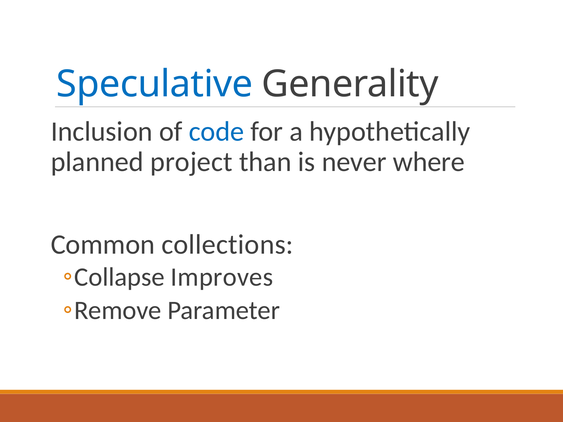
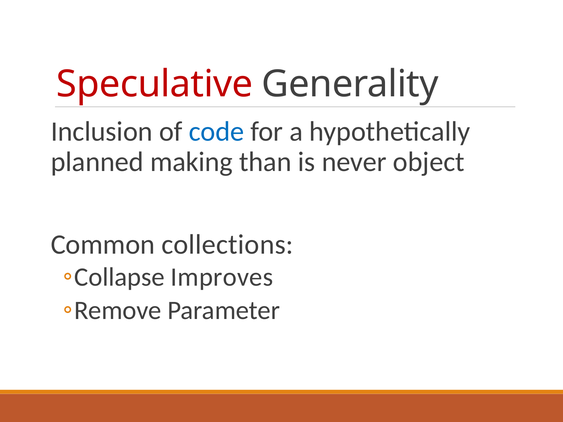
Speculative colour: blue -> red (155, 84)
project: project -> making (191, 162)
where: where -> object (429, 162)
